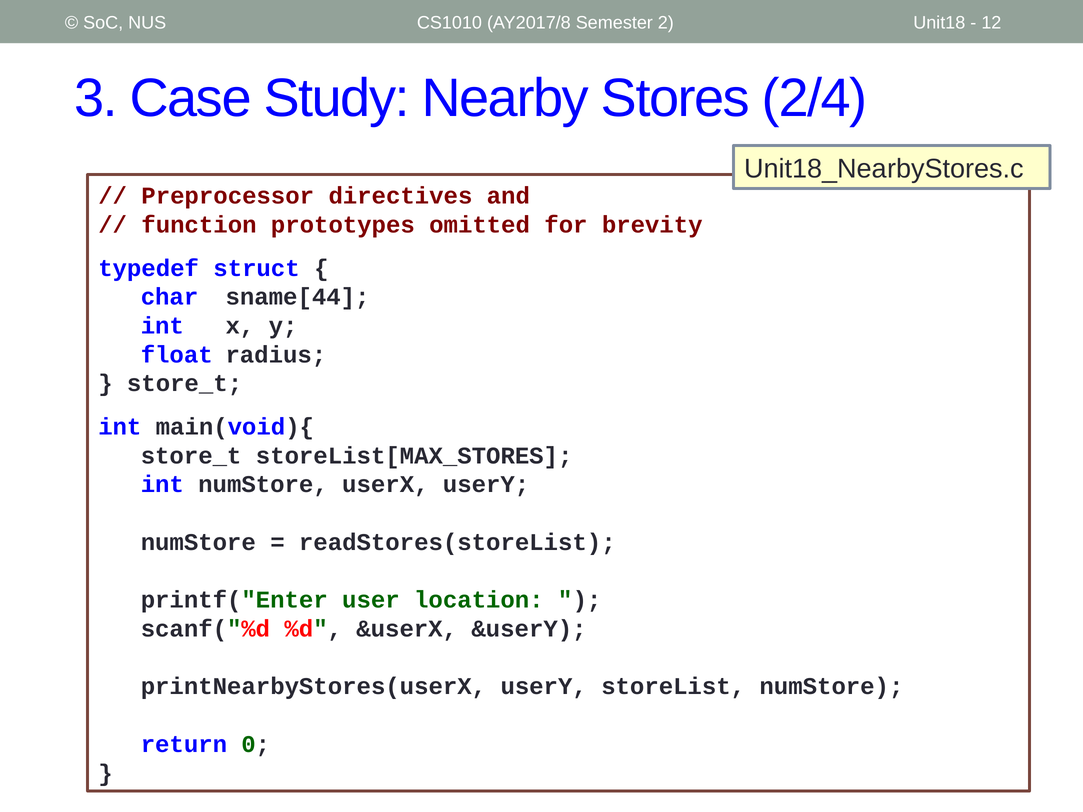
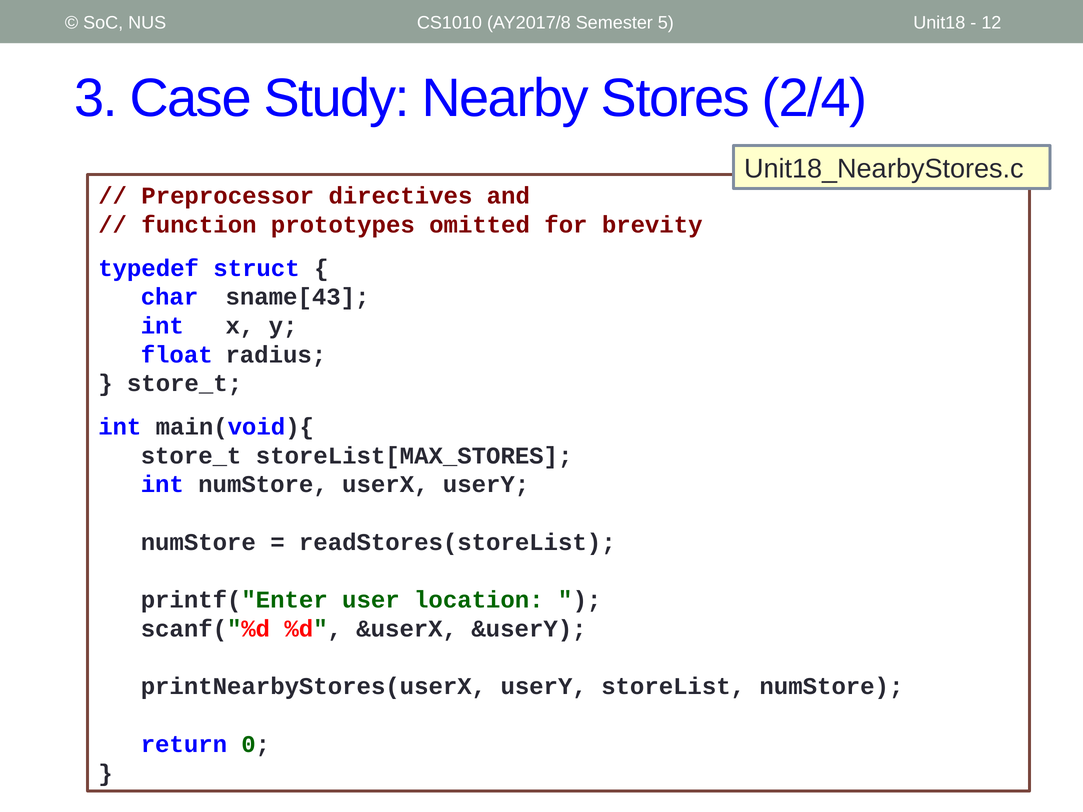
2: 2 -> 5 (666, 23)
sname[44: sname[44 -> sname[43 (298, 297)
